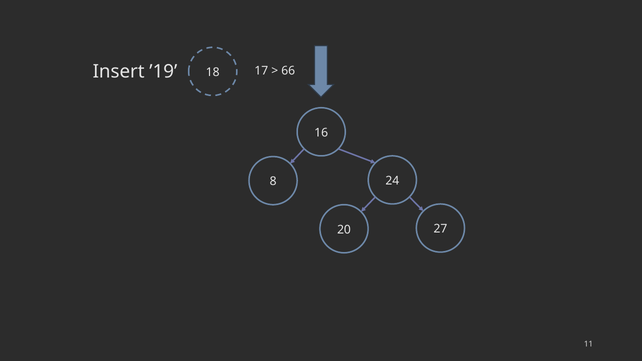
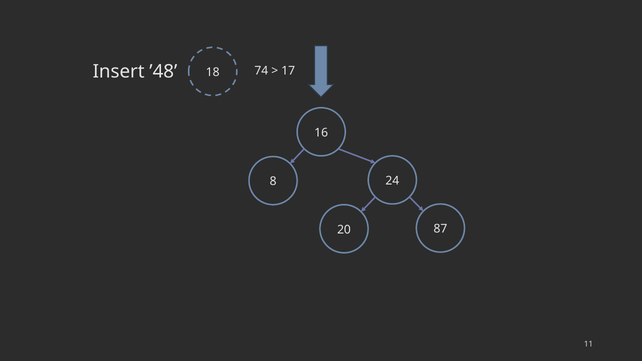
’19: ’19 -> ’48 (163, 71)
17: 17 -> 74 (261, 71)
66: 66 -> 17 (288, 71)
27: 27 -> 87 (440, 229)
